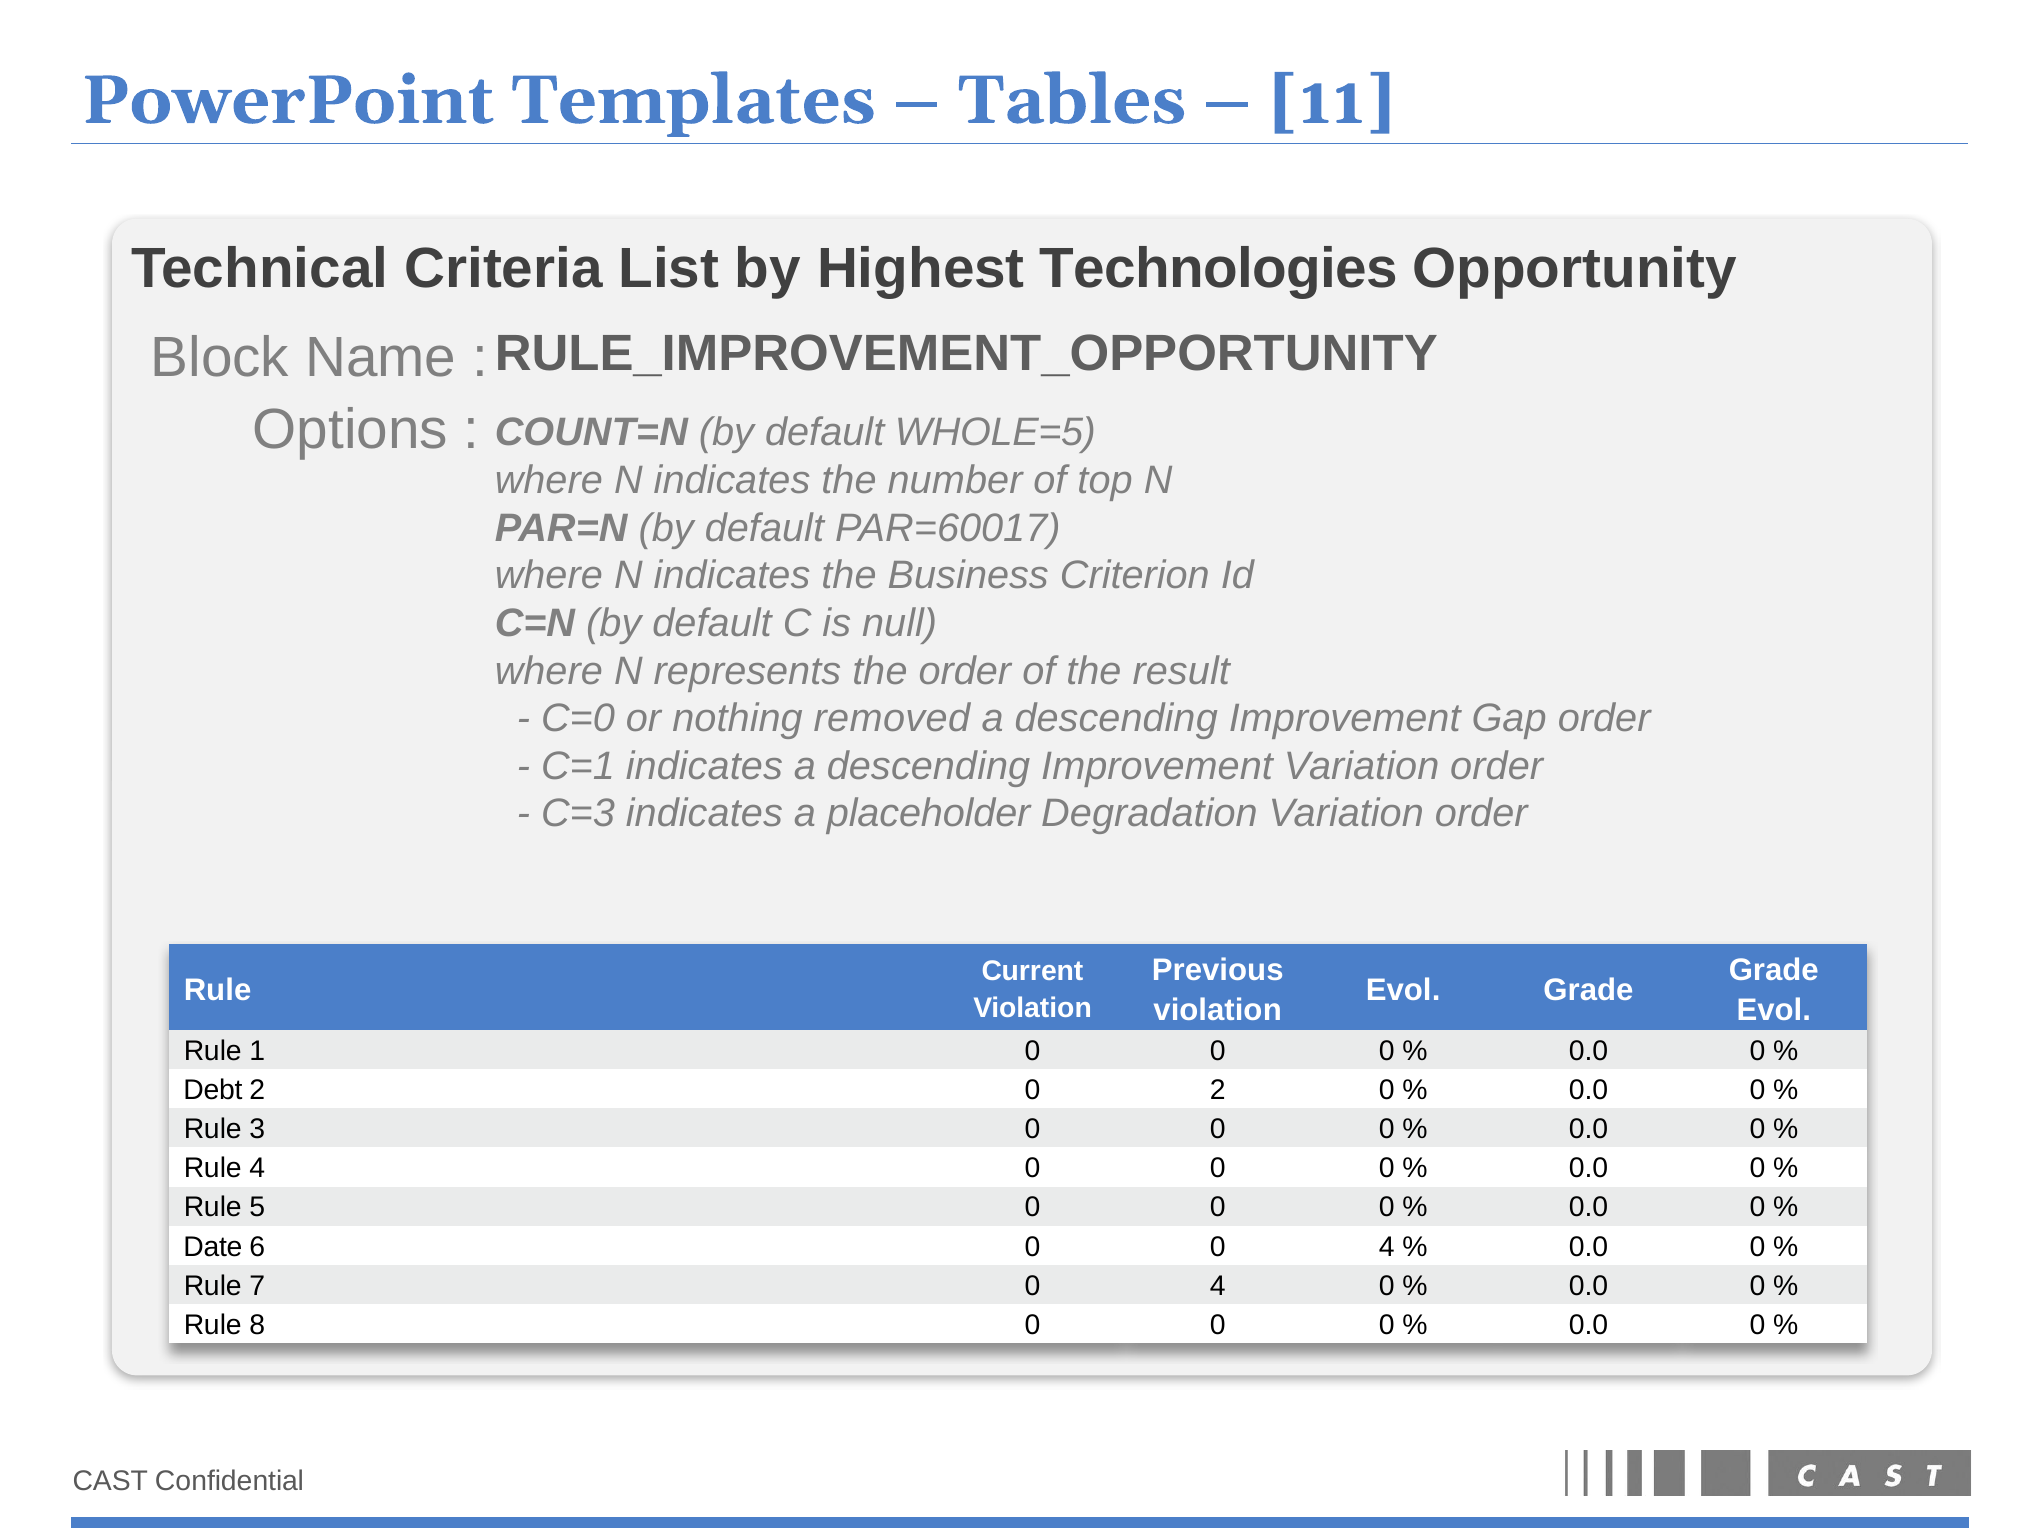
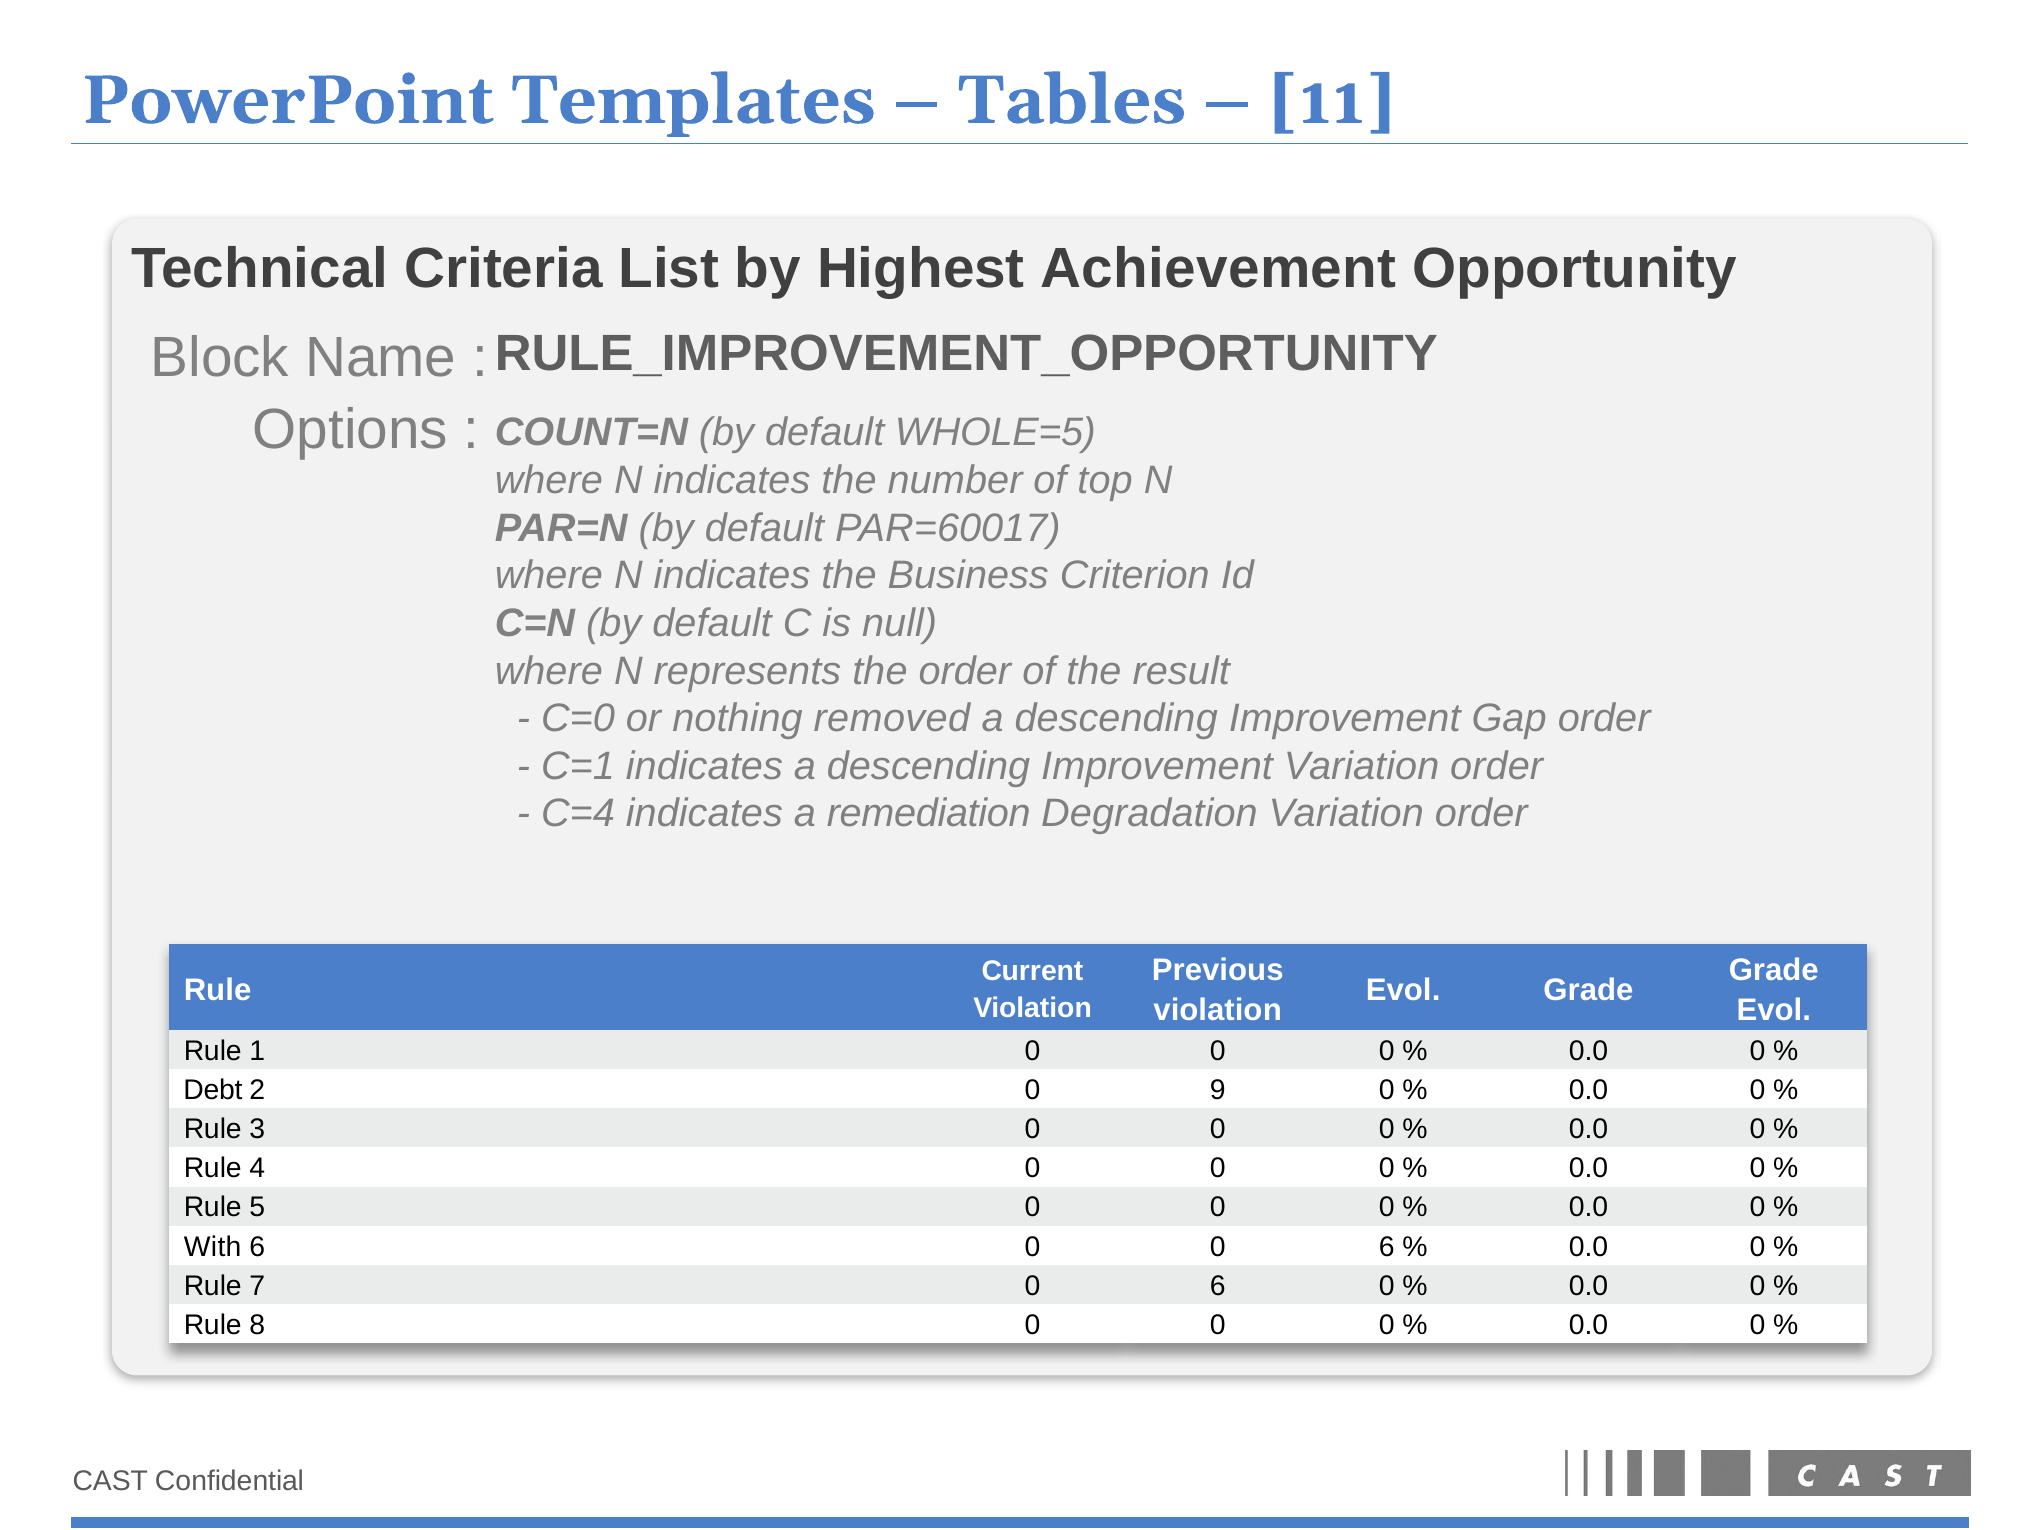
Technologies: Technologies -> Achievement (1218, 269)
C=3: C=3 -> C=4 (578, 814)
placeholder: placeholder -> remediation (929, 814)
0 2: 2 -> 9 (1218, 1090)
Date: Date -> With (213, 1247)
0 0 4: 4 -> 6 (1387, 1247)
7 0 4: 4 -> 6 (1218, 1286)
